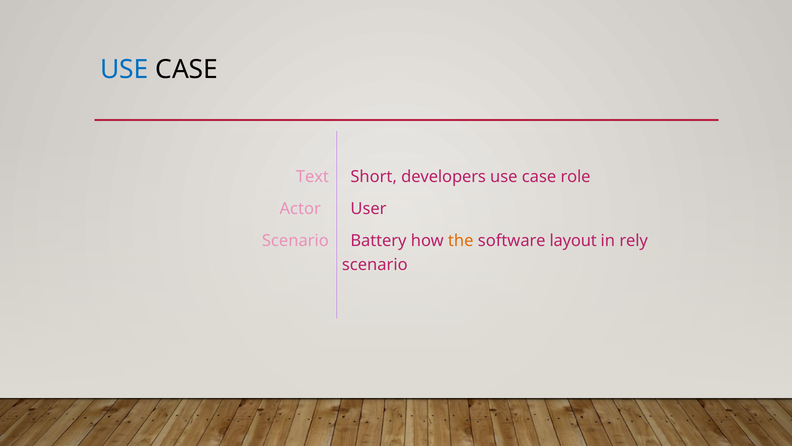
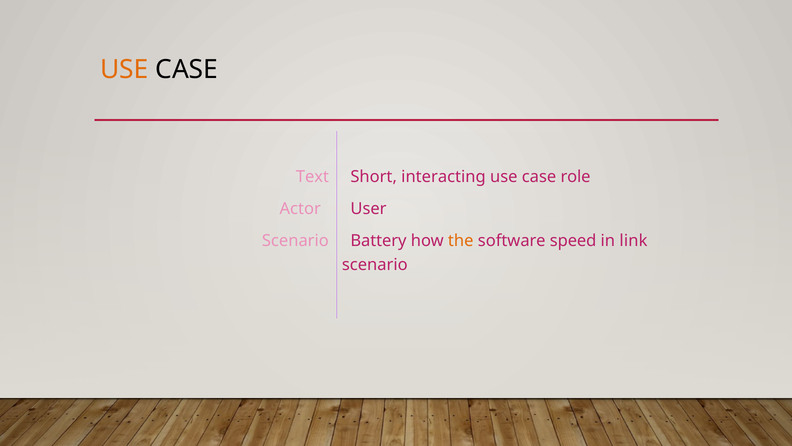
USE colour: blue -> orange (124, 69)
developers: developers -> interacting (443, 177)
layout: layout -> speed (573, 241)
rely: rely -> link (634, 241)
